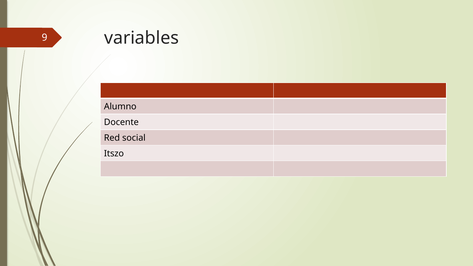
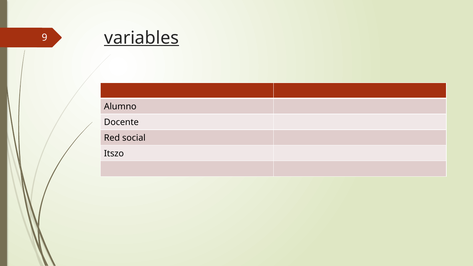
variables underline: none -> present (142, 38)
